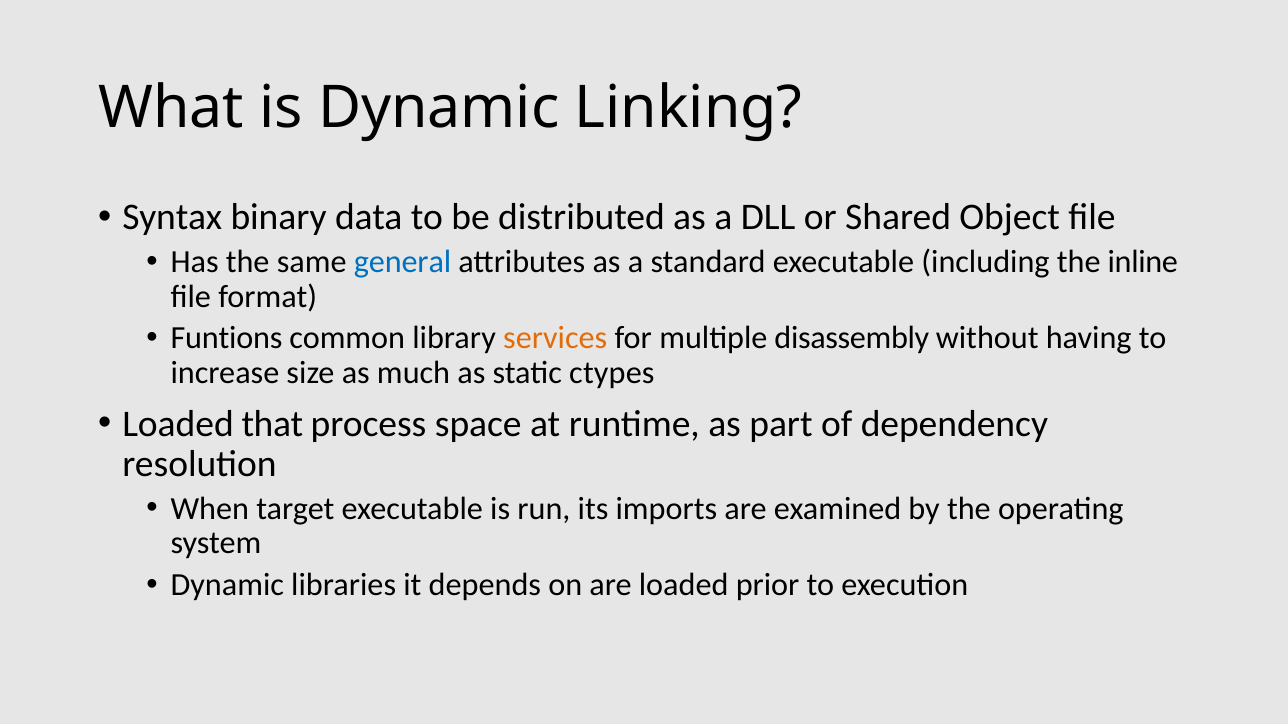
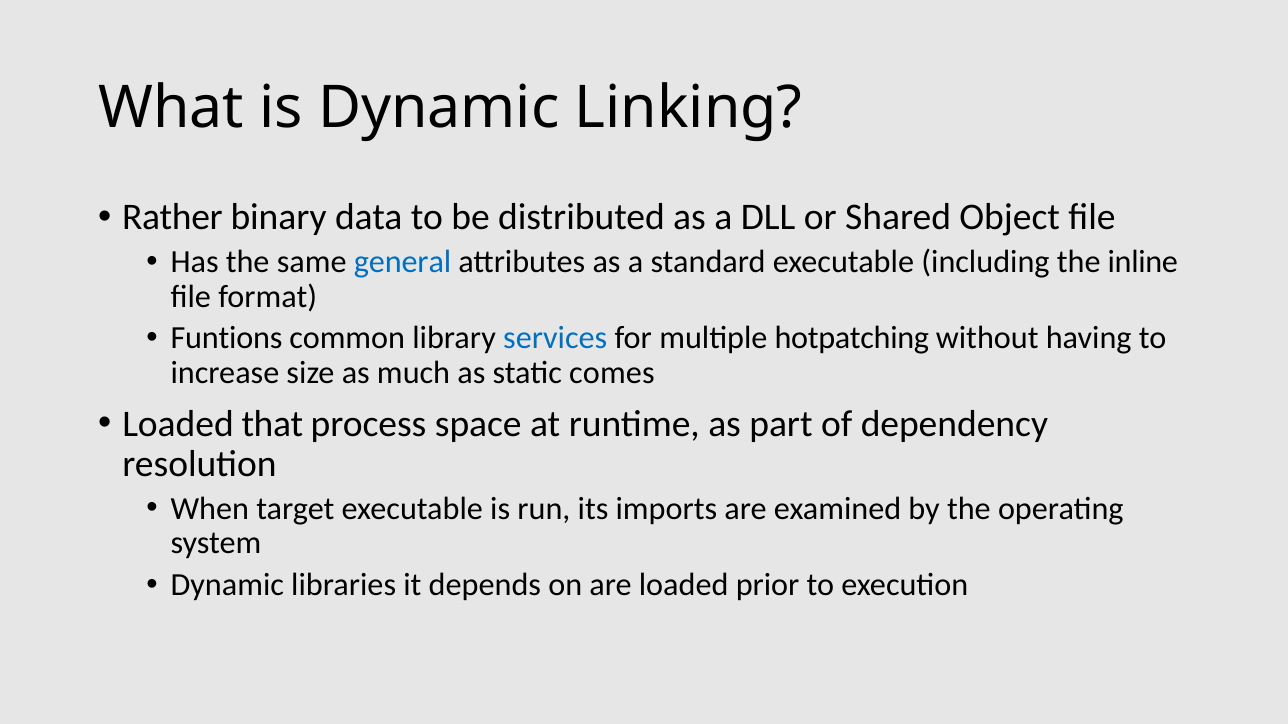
Syntax: Syntax -> Rather (172, 218)
services colour: orange -> blue (555, 338)
disassembly: disassembly -> hotpatching (852, 338)
ctypes: ctypes -> comes (612, 373)
